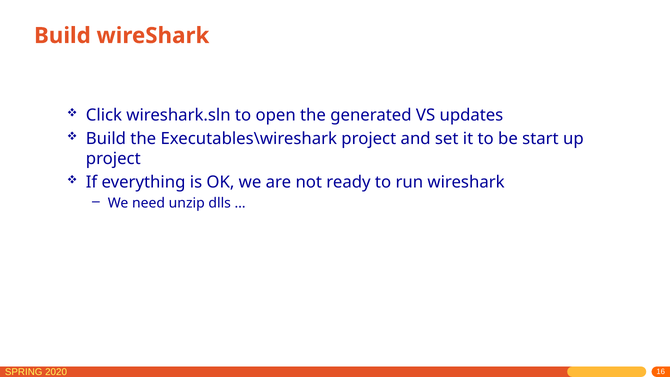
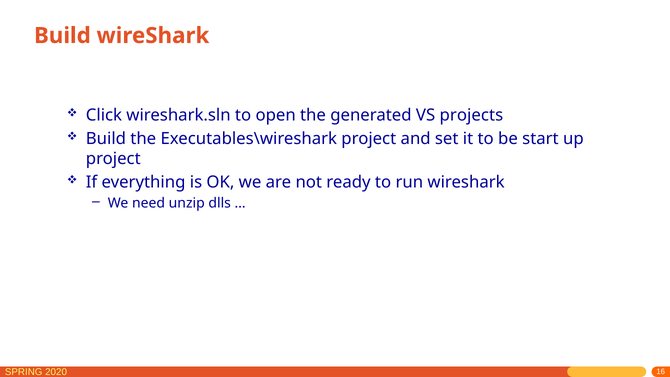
updates: updates -> projects (471, 115)
